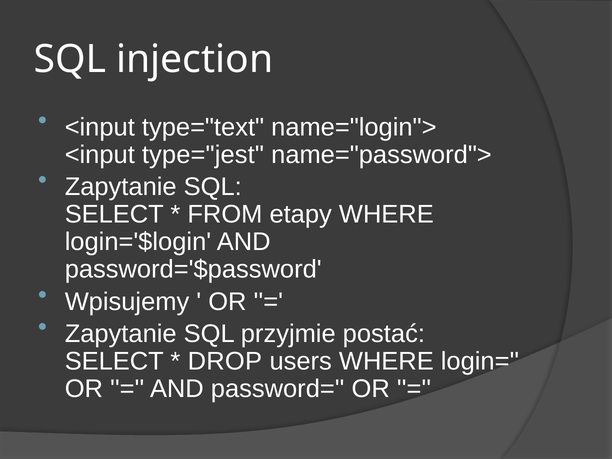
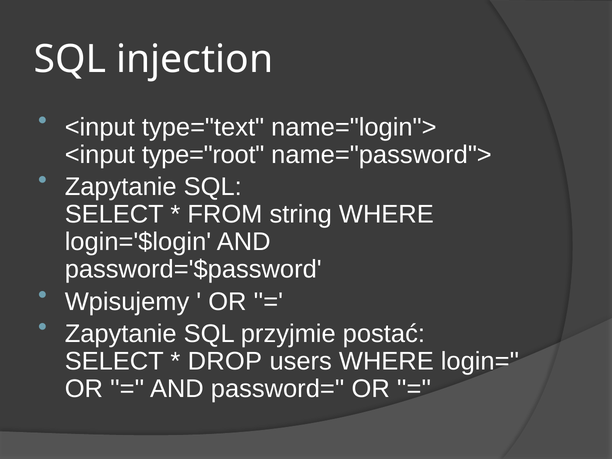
type="jest: type="jest -> type="root (203, 155)
etapy: etapy -> string (301, 214)
